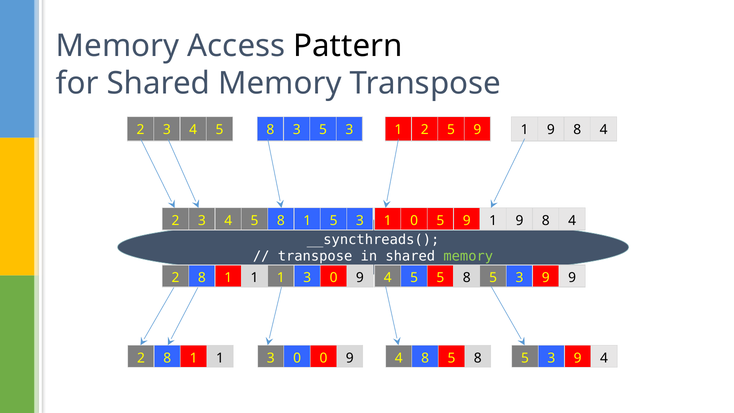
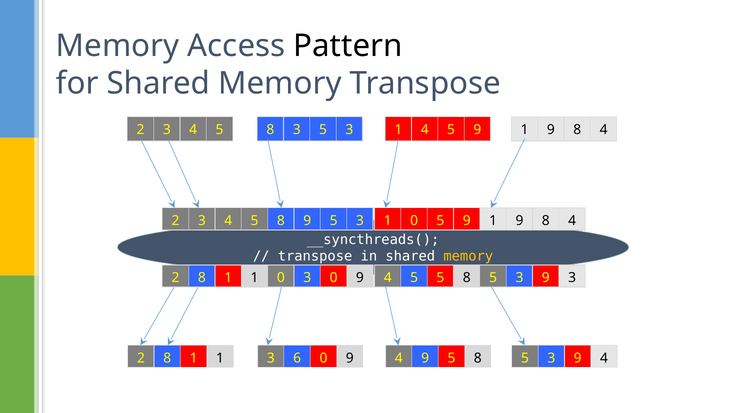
1 2: 2 -> 4 (425, 130)
5 8 1: 1 -> 9 (307, 221)
memory colour: light green -> yellow (468, 256)
1 1 1: 1 -> 0 (281, 278)
9 9: 9 -> 3 (572, 278)
0: 0 -> 6 (297, 358)
4 8: 8 -> 9 (425, 358)
